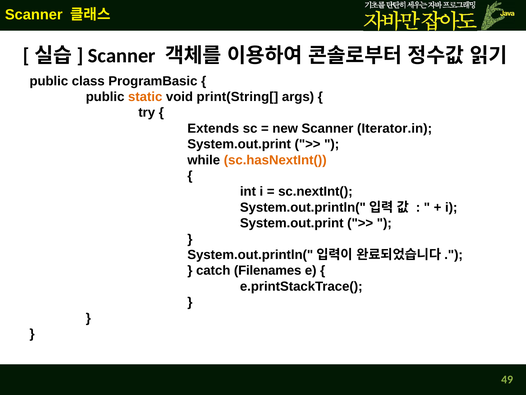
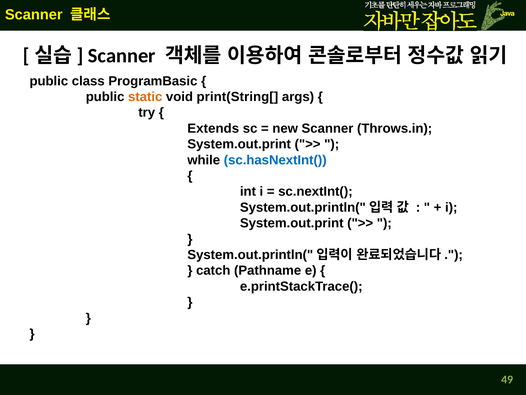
Iterator.in: Iterator.in -> Throws.in (395, 128)
sc.hasNextInt( colour: orange -> blue (275, 160)
Filenames: Filenames -> Pathname (268, 270)
